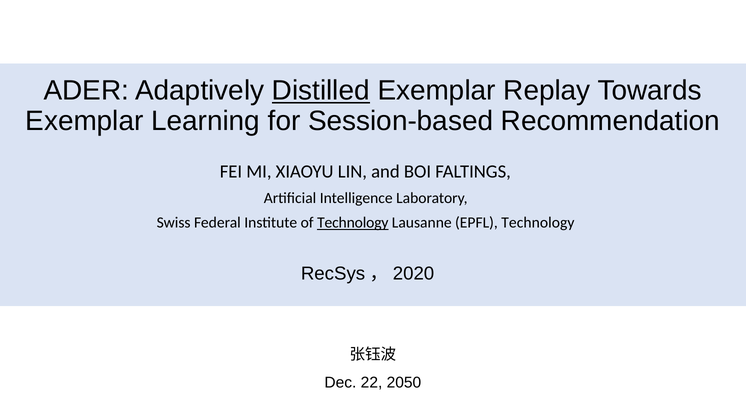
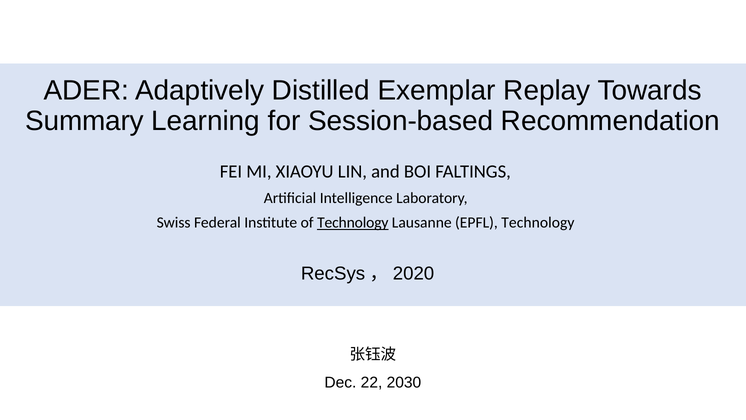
Distilled underline: present -> none (321, 91)
Exemplar: Exemplar -> Summary (85, 121)
2050: 2050 -> 2030 (404, 382)
